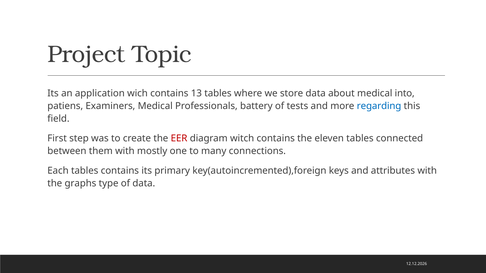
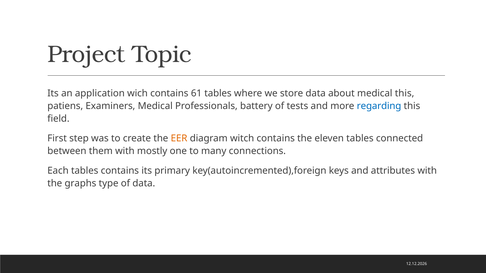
13: 13 -> 61 (196, 93)
medical into: into -> this (405, 93)
EER colour: red -> orange (179, 139)
